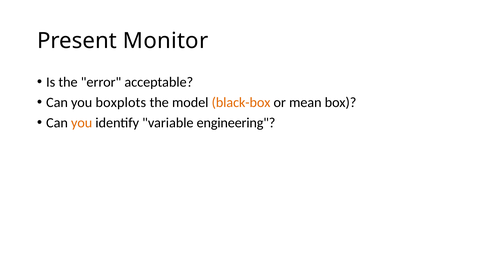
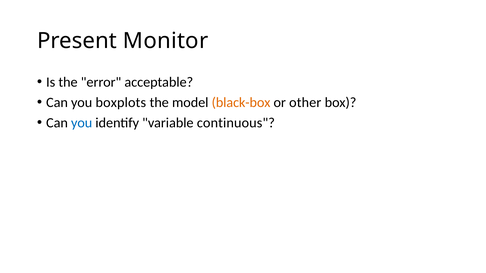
mean: mean -> other (305, 103)
you colour: orange -> blue (82, 123)
engineering: engineering -> continuous (236, 123)
